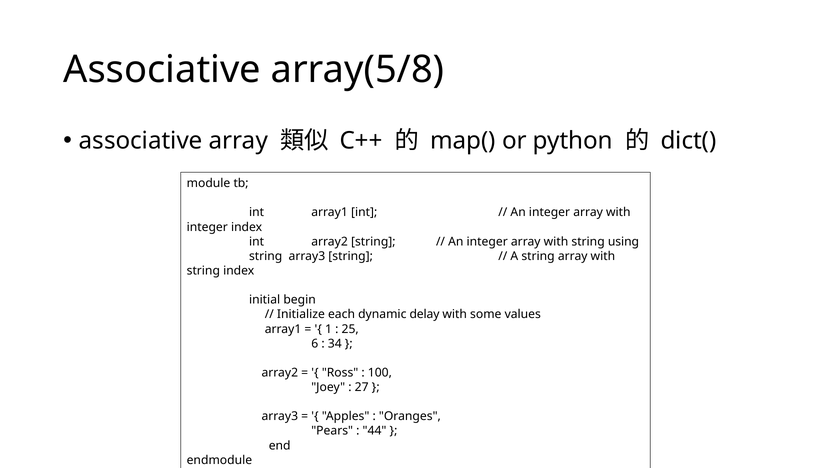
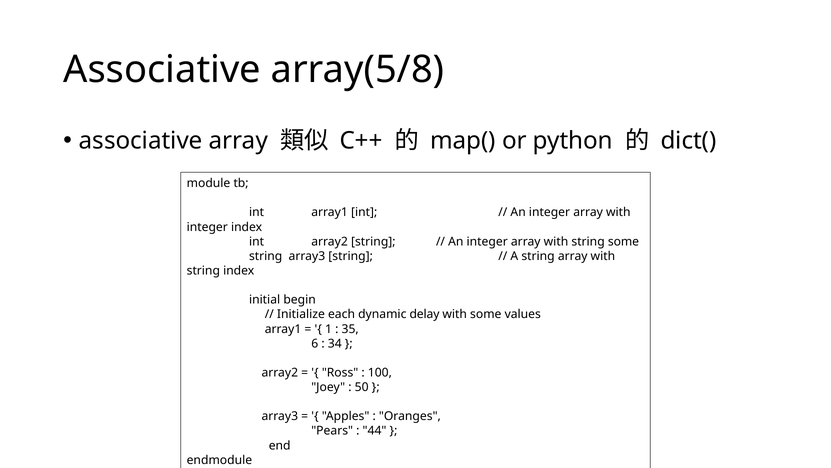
string using: using -> some (623, 241)
25: 25 -> 35 (350, 329)
27: 27 -> 50 (362, 387)
